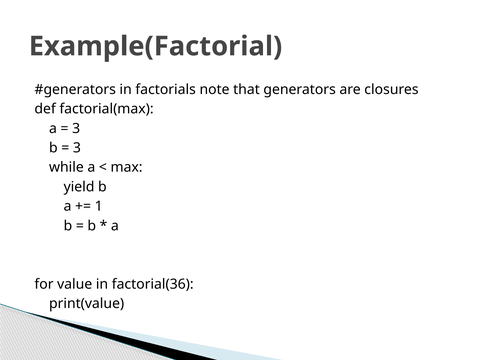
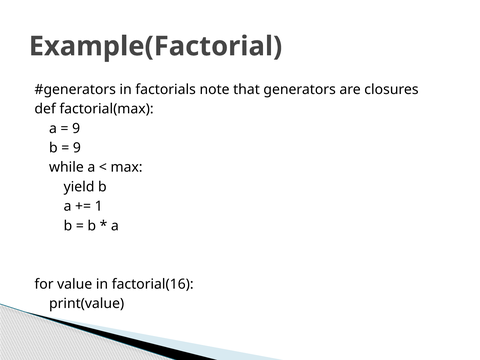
3: 3 -> 9 (76, 128)
3: 3 -> 9 (77, 148)
factorial(36: factorial(36 -> factorial(16 (153, 284)
